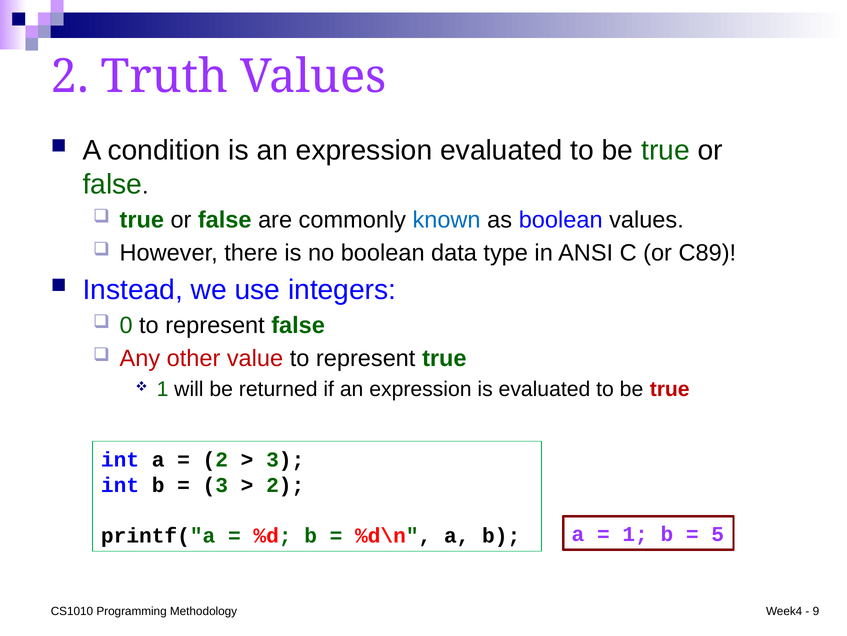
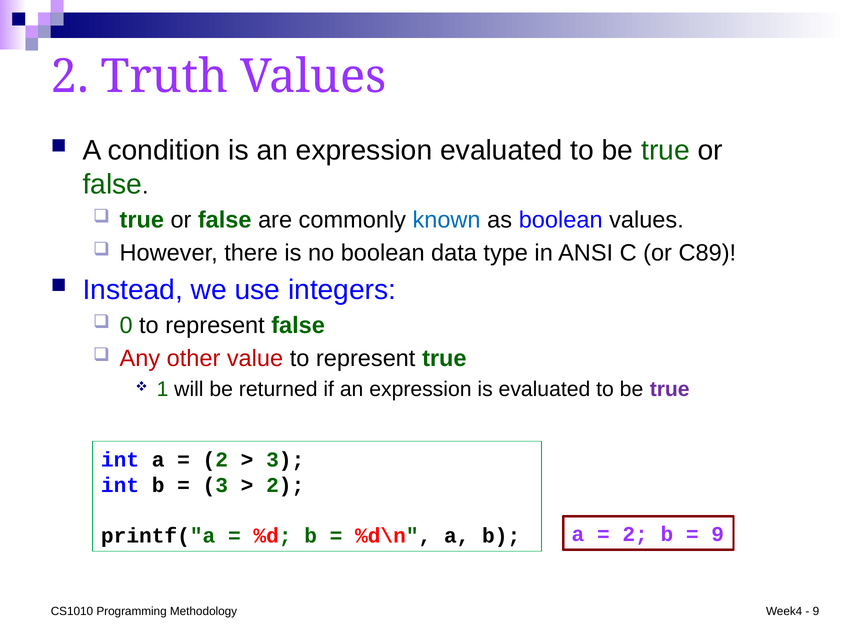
true colour: red -> purple (670, 389)
1: 1 -> 2 (635, 534)
5: 5 -> 9 (718, 534)
